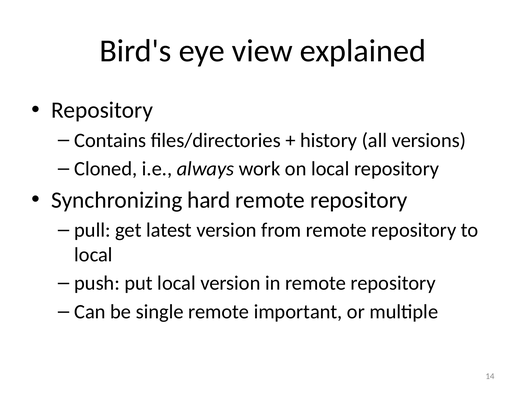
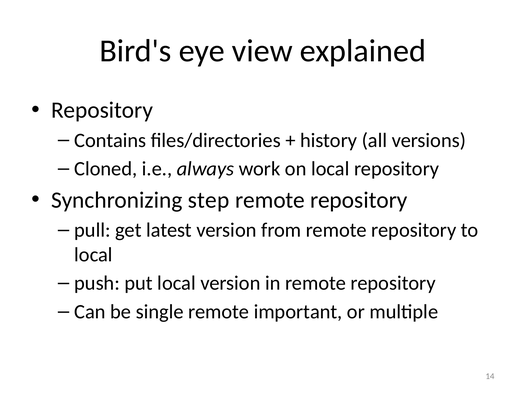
hard: hard -> step (209, 200)
